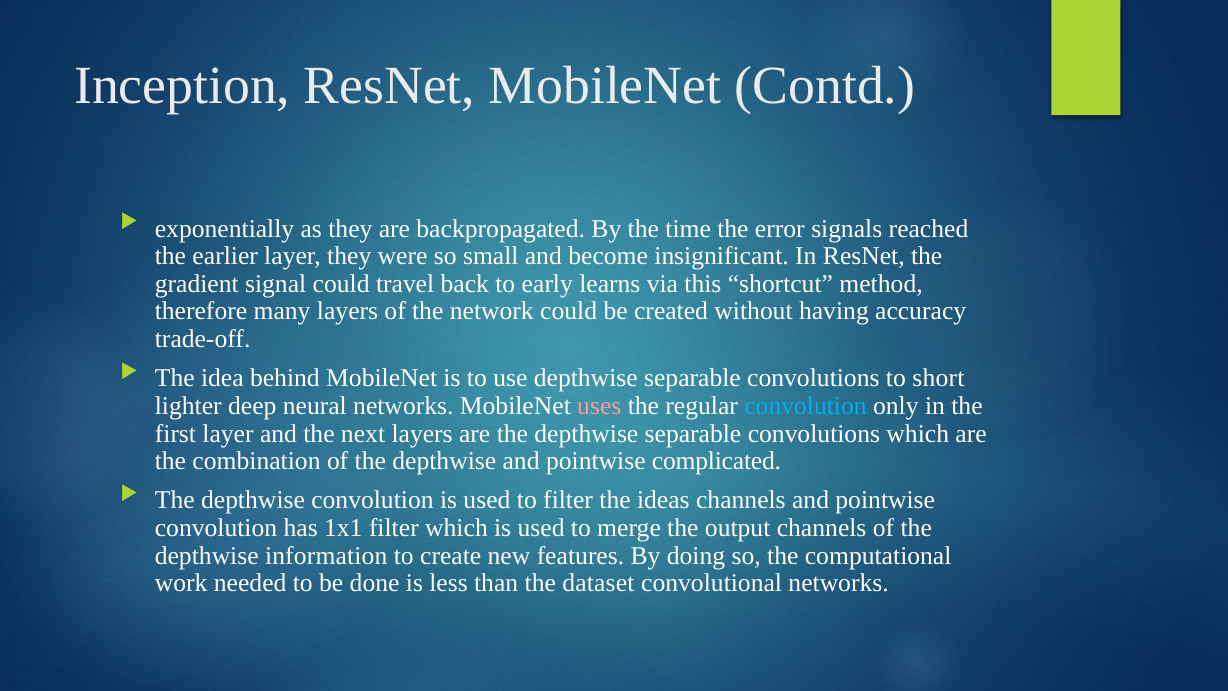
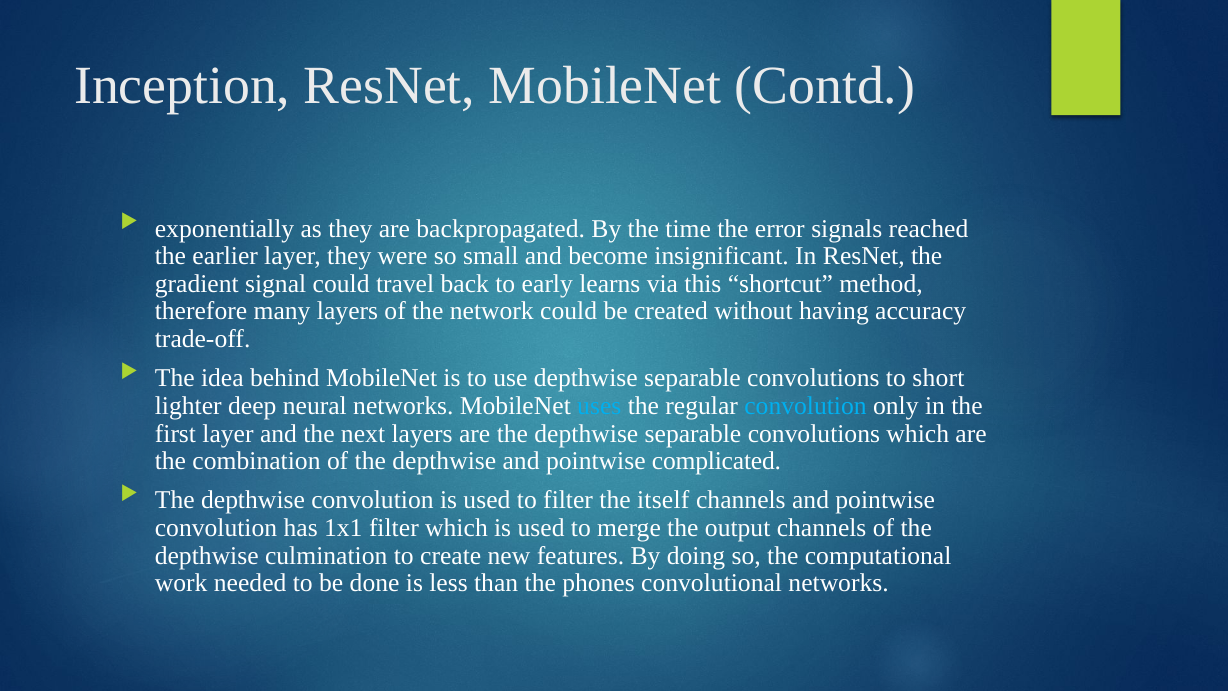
uses colour: pink -> light blue (599, 406)
ideas: ideas -> itself (663, 500)
information: information -> culmination (326, 555)
dataset: dataset -> phones (599, 583)
